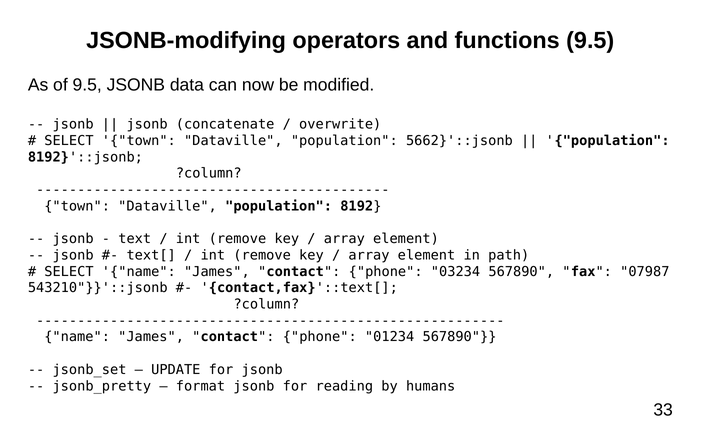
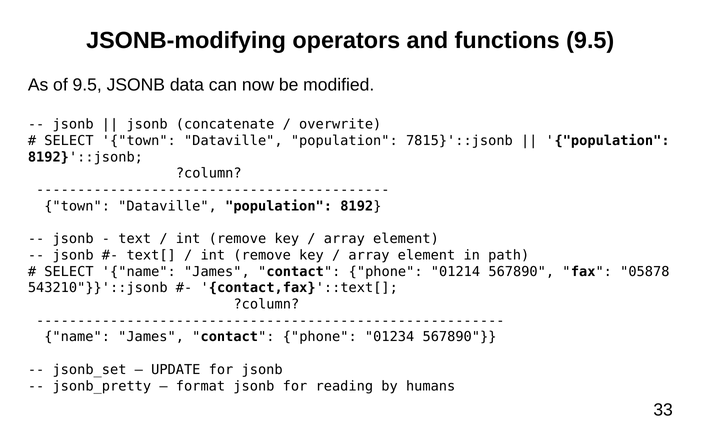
5662}'::jsonb: 5662}'::jsonb -> 7815}'::jsonb (459, 141)
03234: 03234 -> 01214 (456, 272)
07987: 07987 -> 05878 (645, 272)
